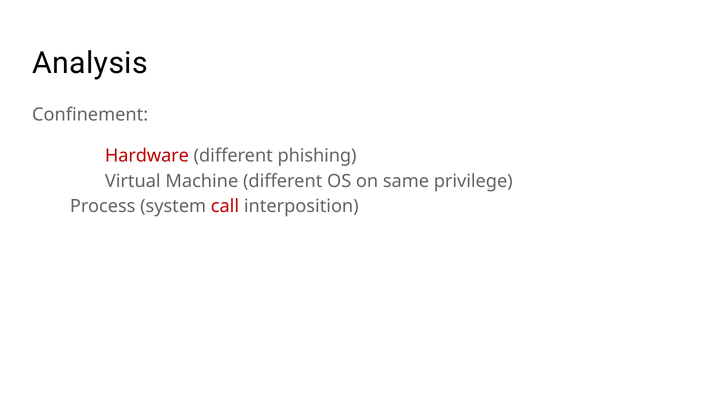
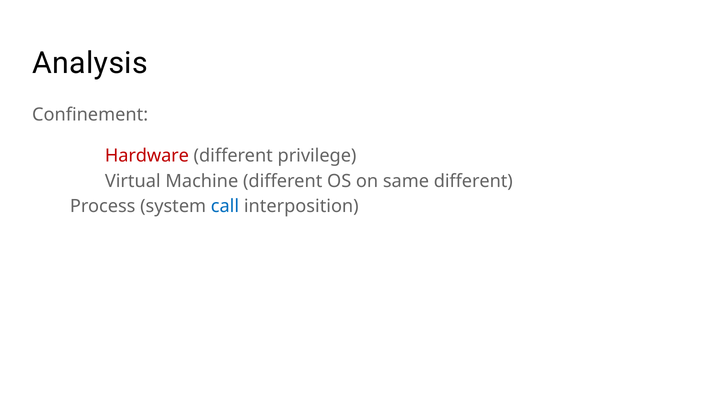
phishing: phishing -> privilege (317, 156)
same privilege: privilege -> different (473, 181)
call colour: red -> blue (225, 206)
